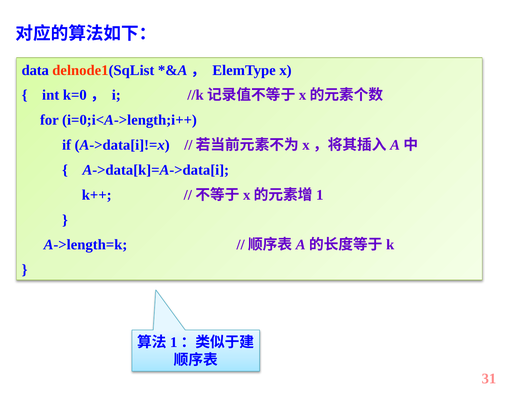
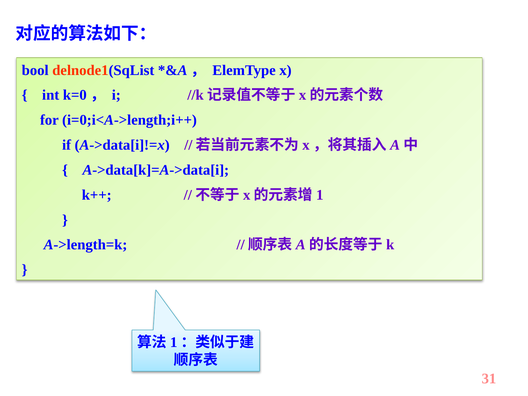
data: data -> bool (35, 70)
